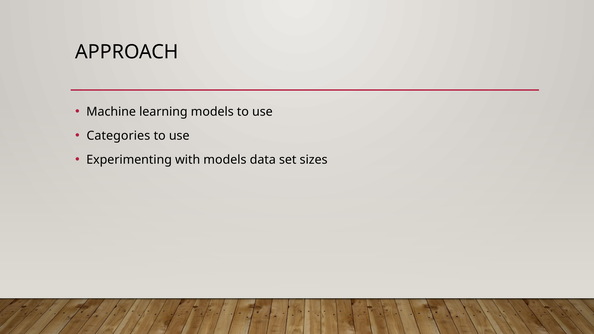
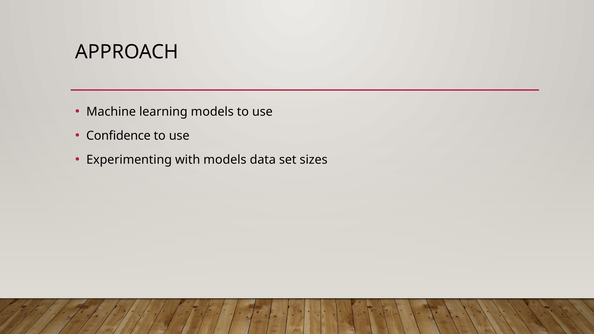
Categories: Categories -> Confidence (118, 136)
